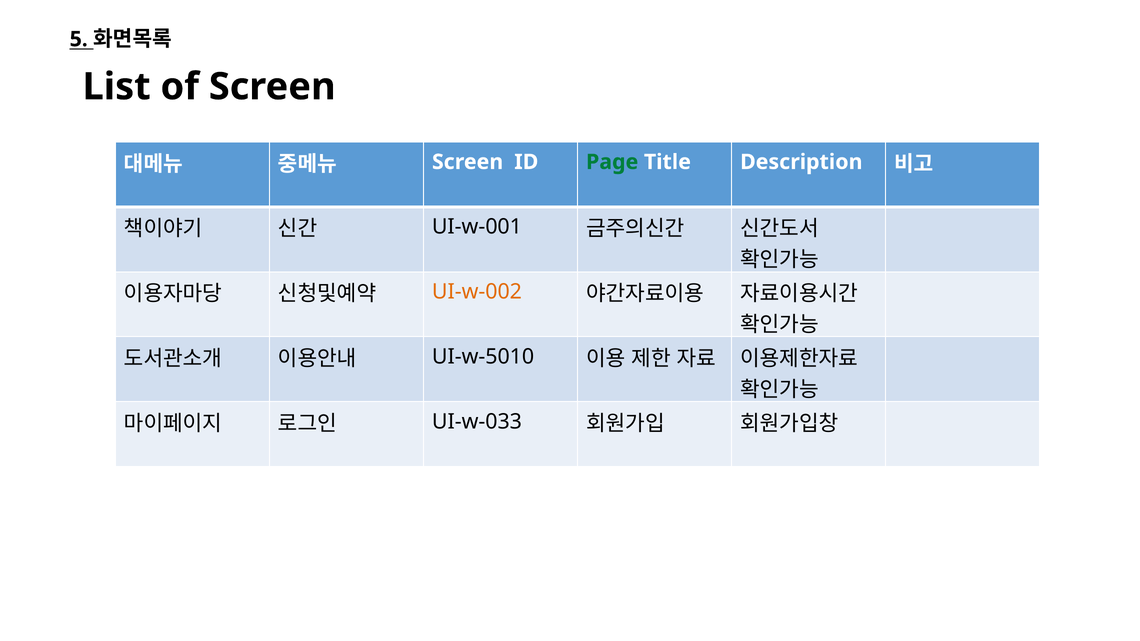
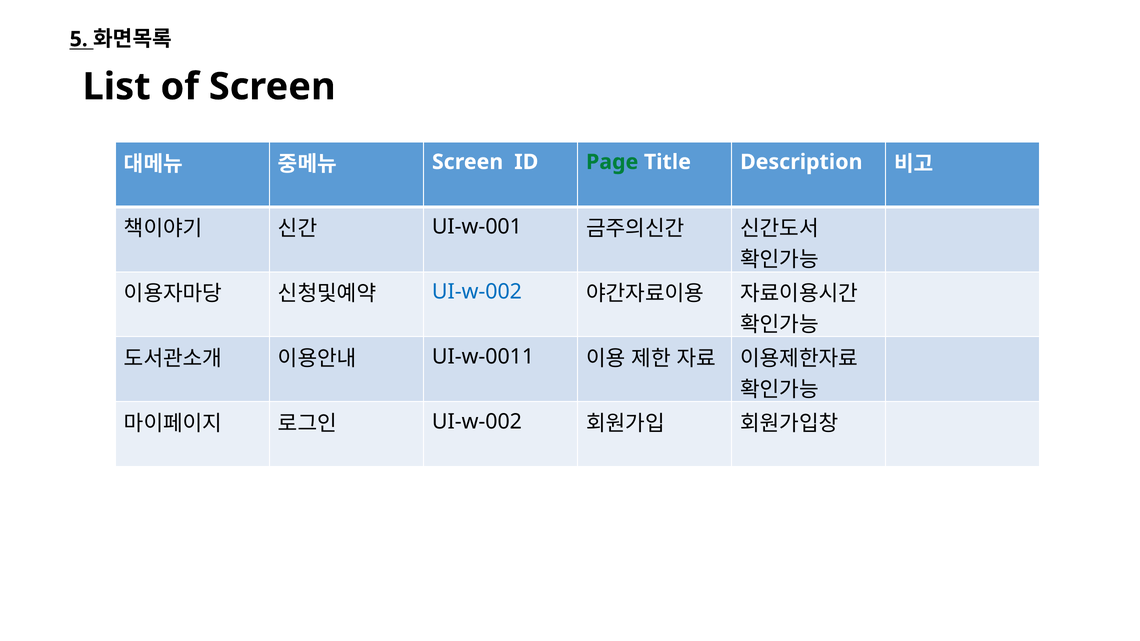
UI-w-002 colour: orange -> blue (477, 292)
UI-w-5010: UI-w-5010 -> UI-w-0011 (483, 357)
UI-w-033: UI-w-033 -> UI-w-002 (477, 422)
